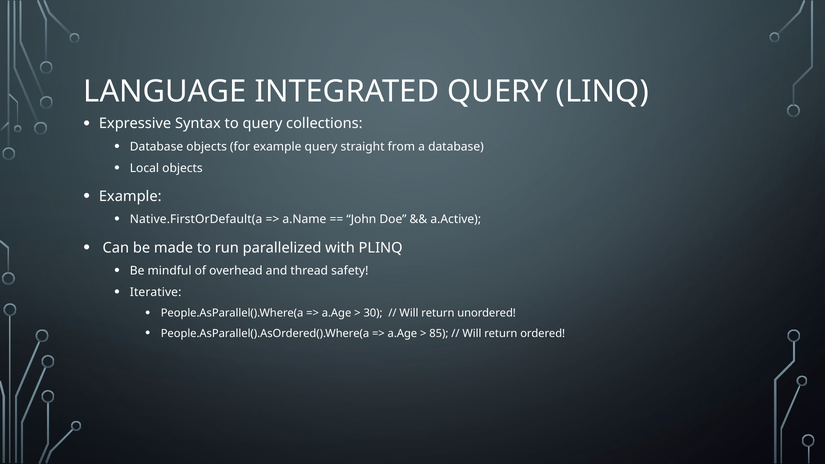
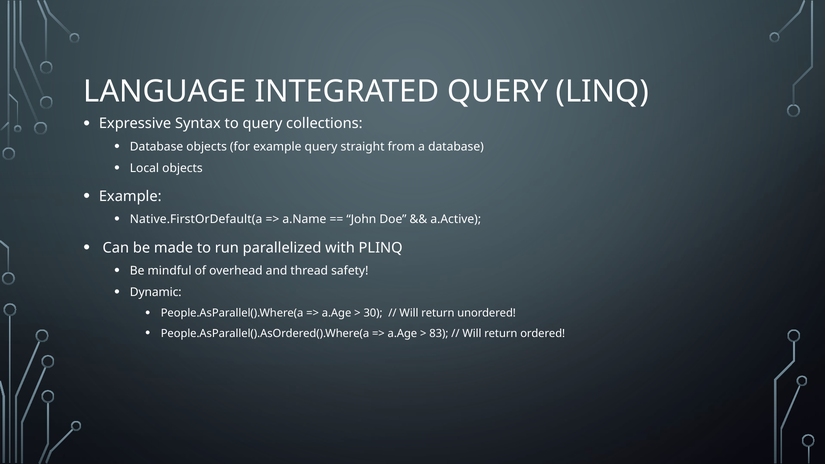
Iterative: Iterative -> Dynamic (156, 292)
85: 85 -> 83 (439, 334)
